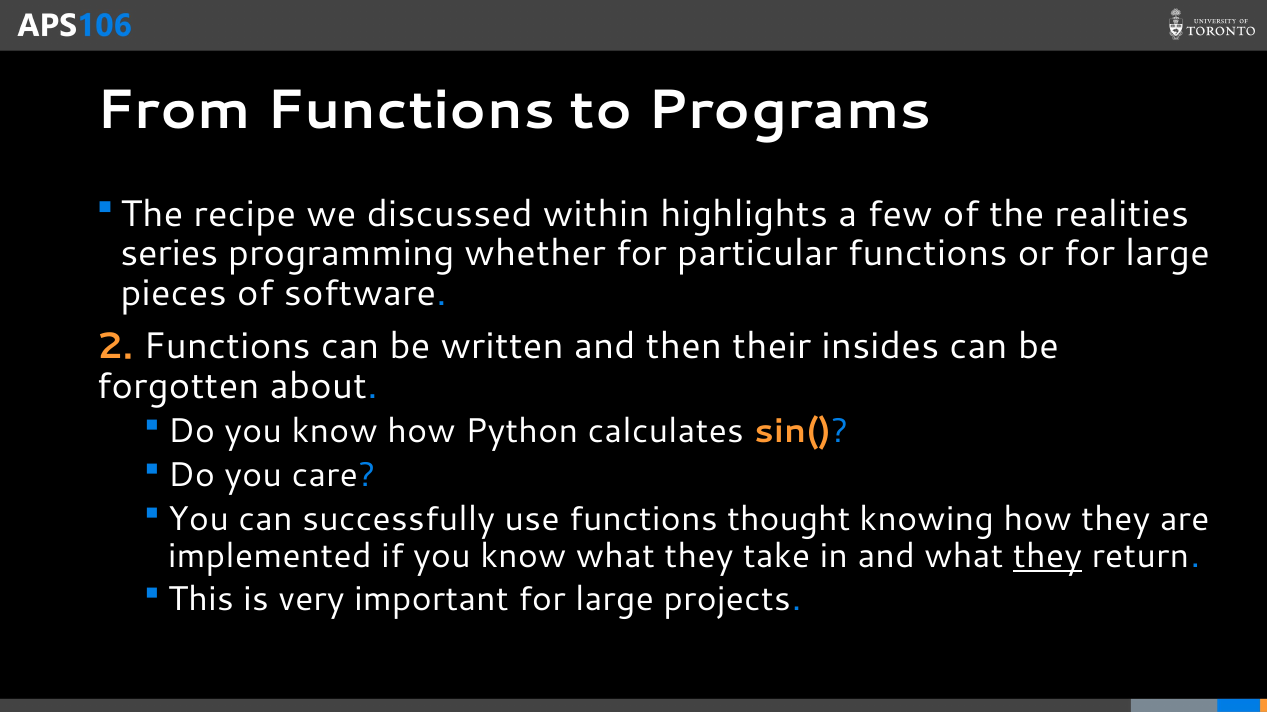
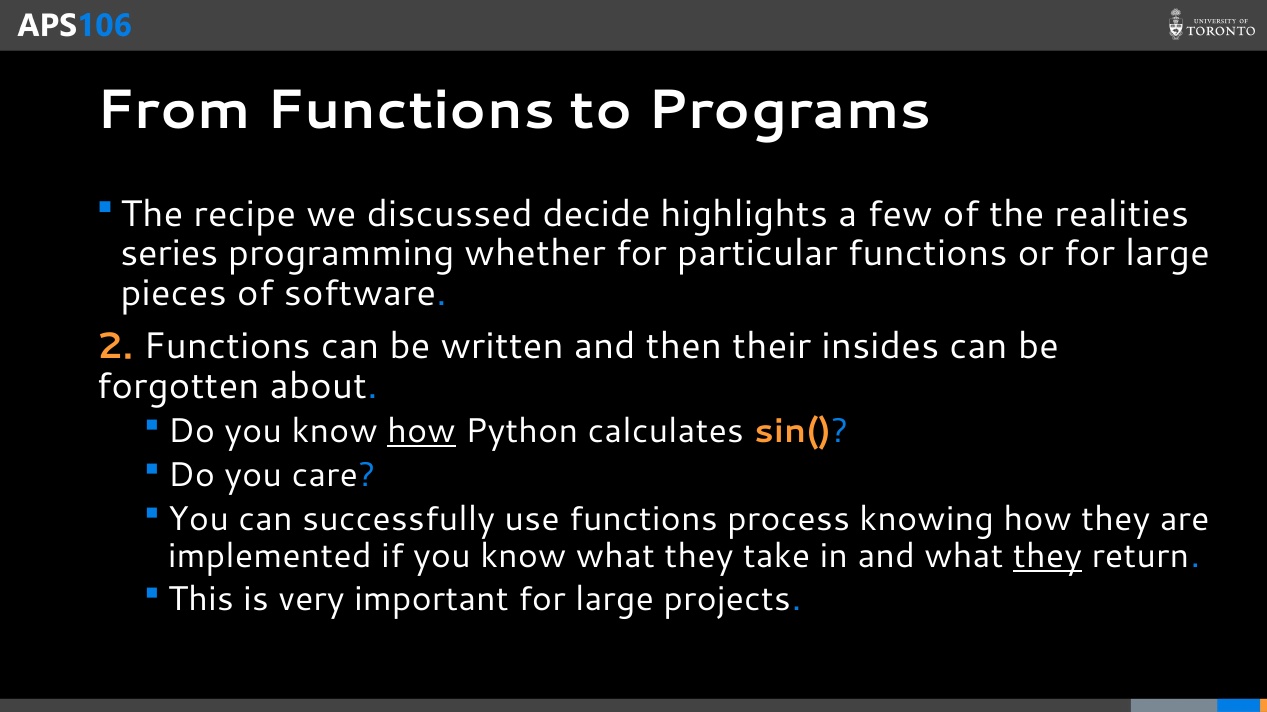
within: within -> decide (597, 214)
how underline: none -> present (421, 432)
thought: thought -> process (789, 519)
